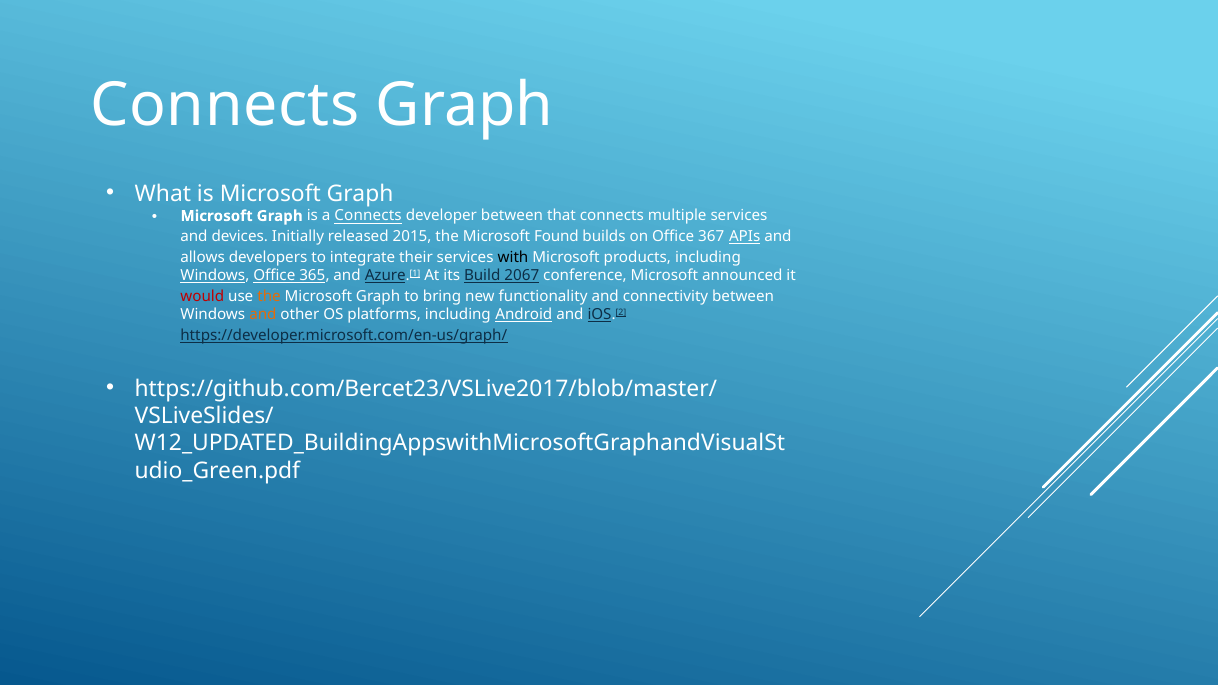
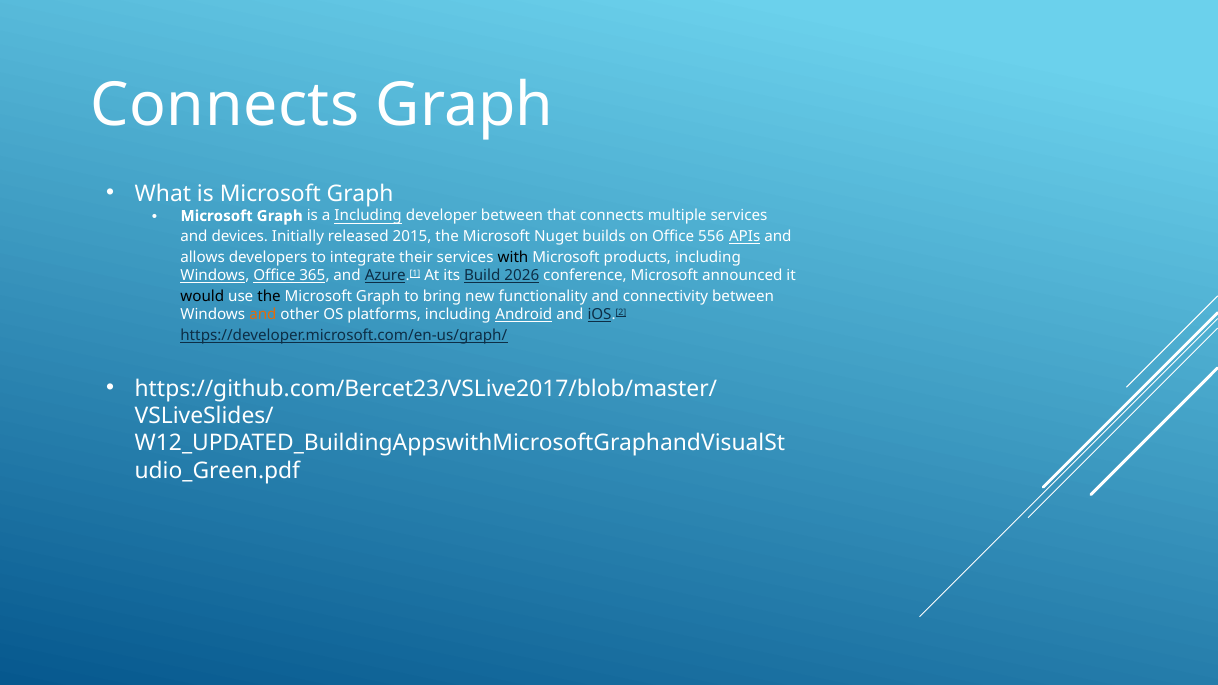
a Connects: Connects -> Including (368, 216)
Found: Found -> Nuget (556, 237)
367: 367 -> 556 (711, 237)
2067: 2067 -> 2026 (522, 276)
would colour: red -> black (202, 296)
the colour: orange -> black (269, 296)
